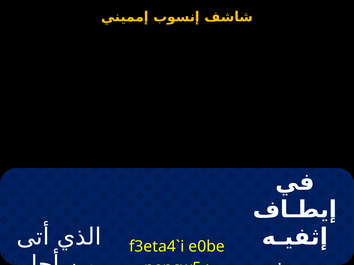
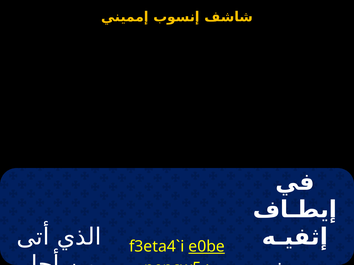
e0be underline: none -> present (207, 247)
